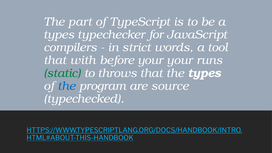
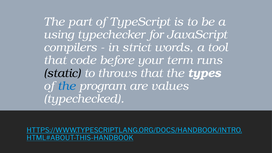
types: types -> using (59, 35)
with: with -> code (83, 60)
your your: your -> term (180, 60)
static colour: green -> black (62, 73)
source: source -> values (170, 86)
